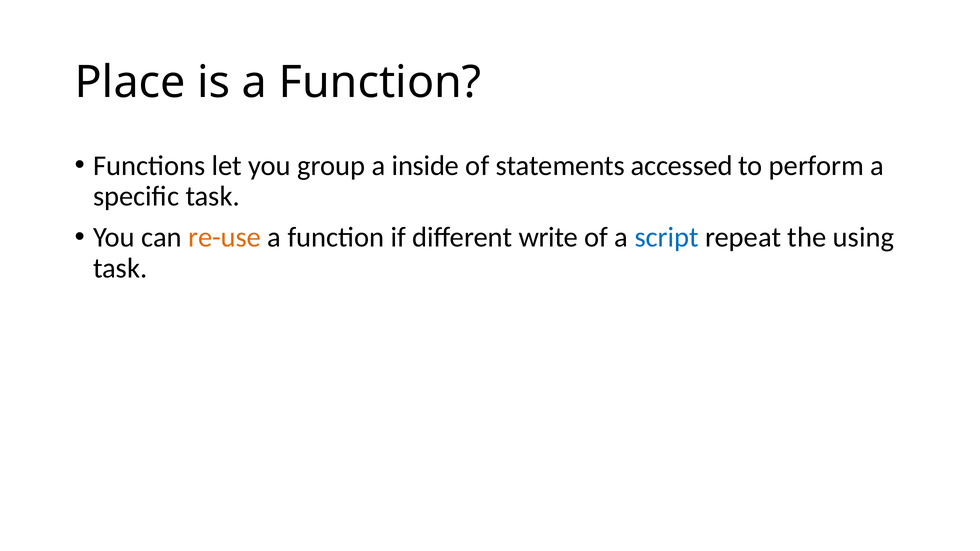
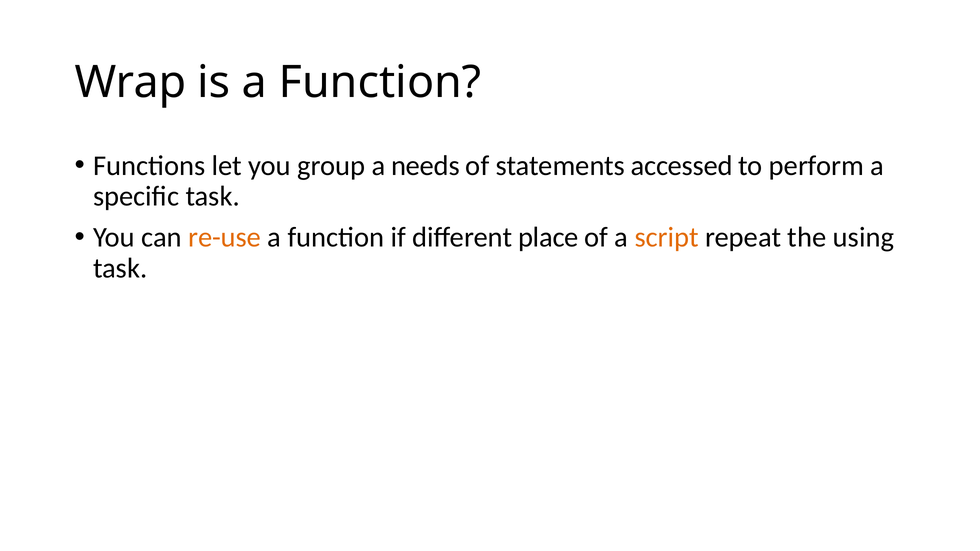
Place: Place -> Wrap (130, 82)
inside: inside -> needs (426, 166)
write: write -> place (548, 238)
script colour: blue -> orange (667, 238)
